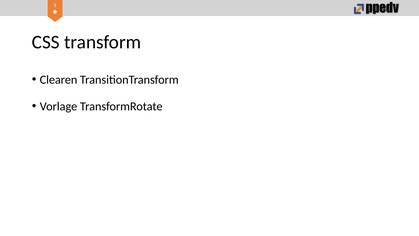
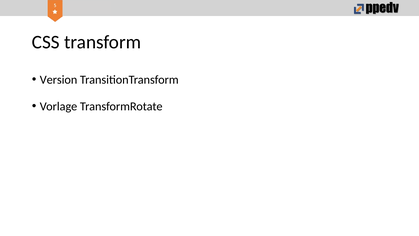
Clearen: Clearen -> Version (59, 80)
